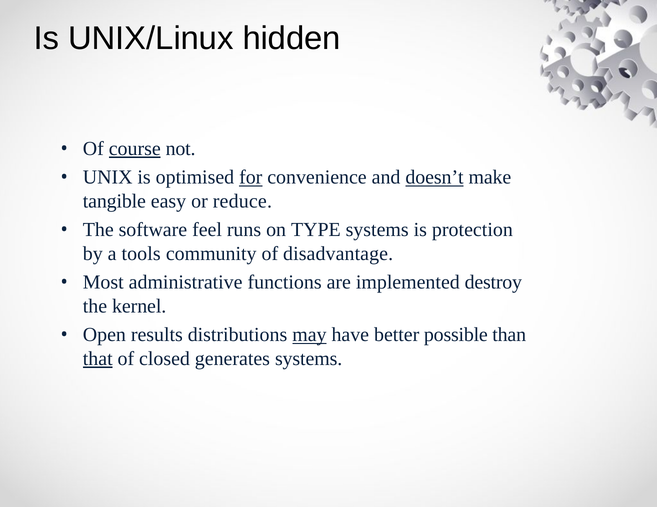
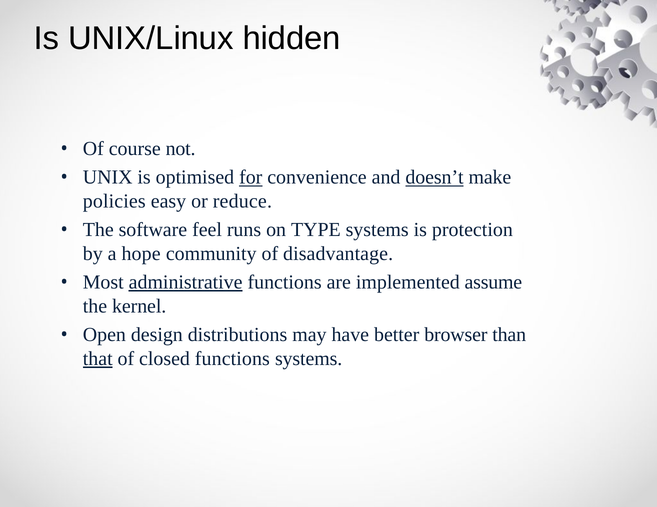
course underline: present -> none (135, 149)
tangible: tangible -> policies (114, 201)
tools: tools -> hope (141, 254)
administrative underline: none -> present (186, 283)
destroy: destroy -> assume (493, 283)
results: results -> design (157, 335)
may underline: present -> none (309, 335)
possible: possible -> browser (456, 335)
closed generates: generates -> functions (232, 359)
